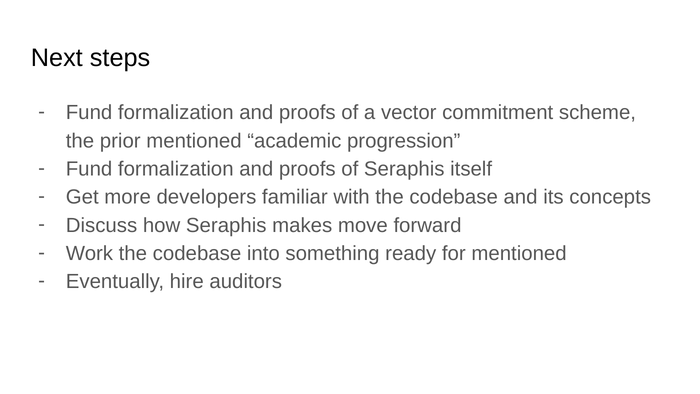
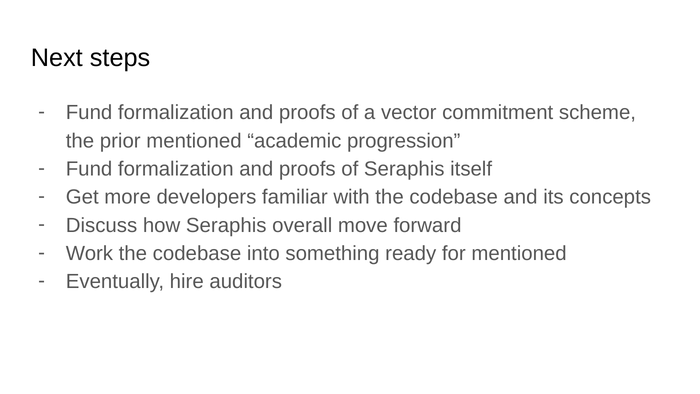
makes: makes -> overall (302, 225)
